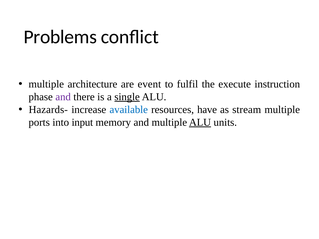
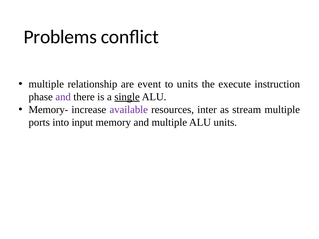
architecture: architecture -> relationship (92, 84)
to fulfil: fulfil -> units (187, 84)
Hazards-: Hazards- -> Memory- (48, 110)
available colour: blue -> purple (129, 110)
have: have -> inter (207, 110)
ALU underline: present -> none (200, 122)
